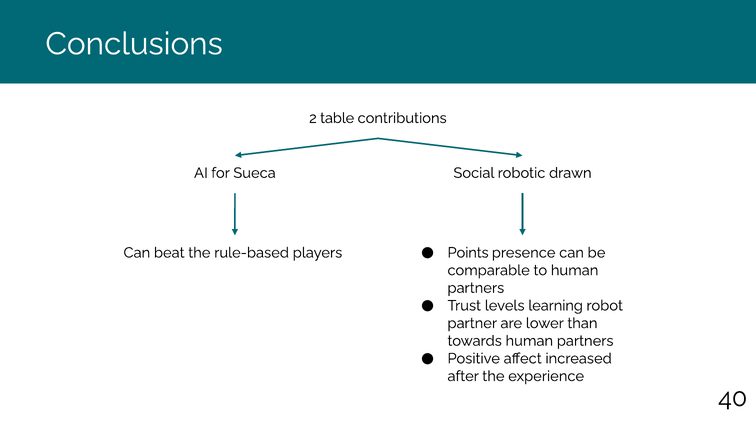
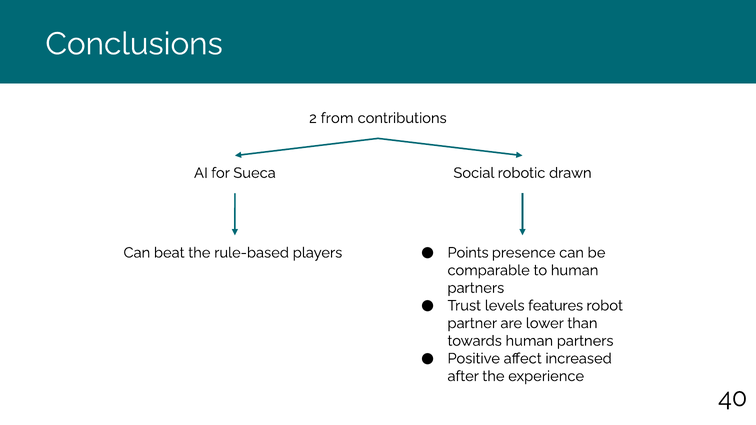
table: table -> from (337, 118)
learning: learning -> features (556, 306)
